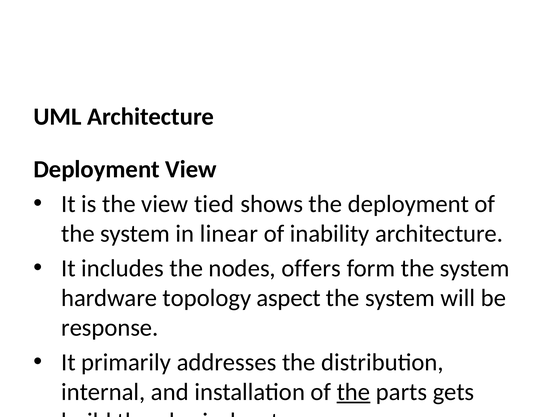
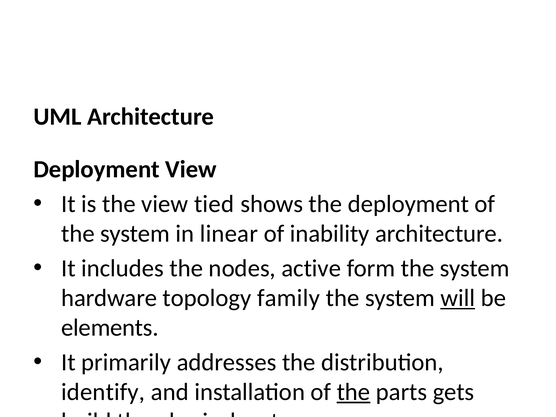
offers: offers -> active (311, 268)
aspect: aspect -> family (289, 298)
will underline: none -> present (458, 298)
response: response -> elements (110, 328)
internal: internal -> identify (103, 392)
